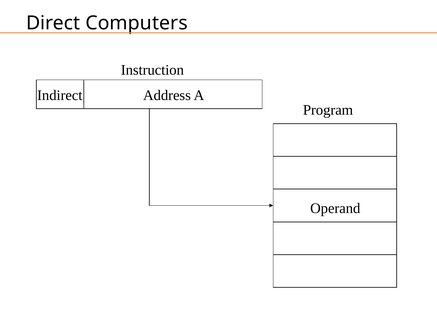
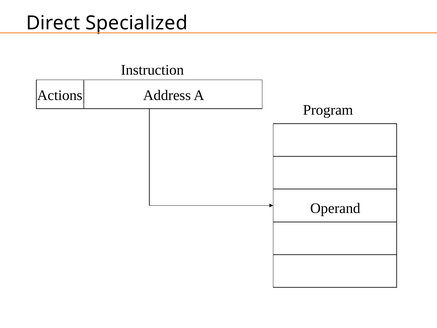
Computers: Computers -> Specialized (136, 23)
Indirect: Indirect -> Actions (60, 95)
